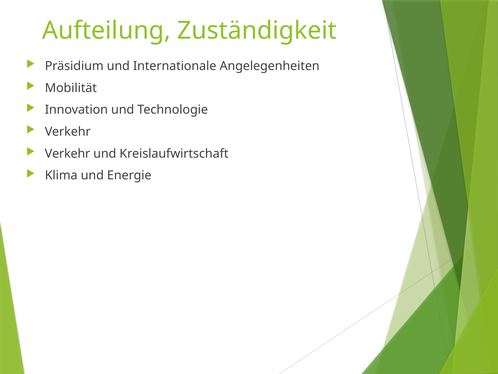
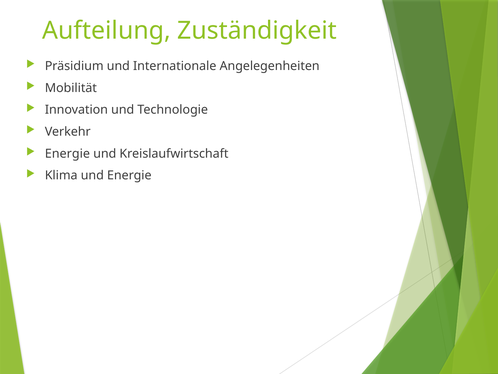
Verkehr: Verkehr -> Energie (67, 153)
